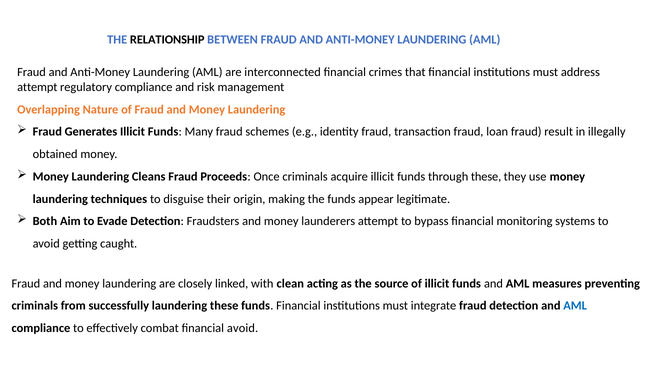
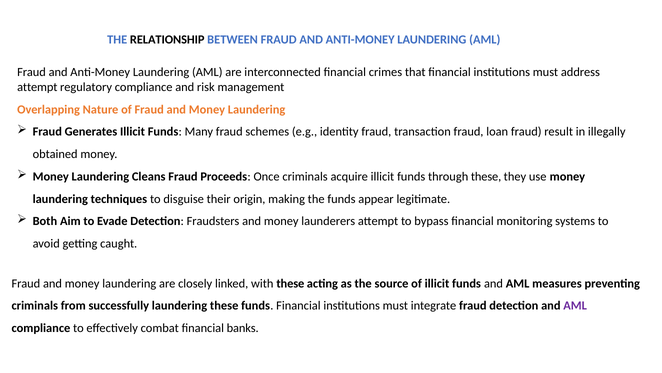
with clean: clean -> these (290, 283)
AML colour: blue -> purple (575, 305)
financial avoid: avoid -> banks (243, 328)
